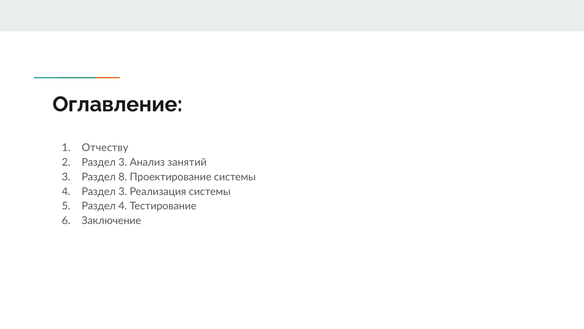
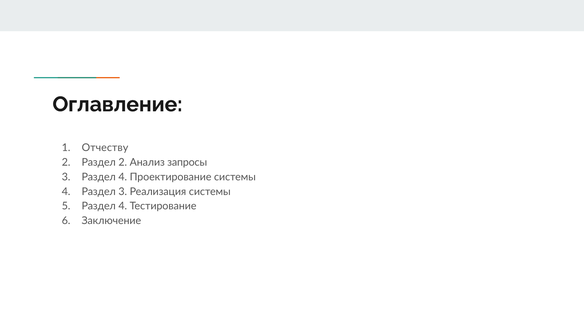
2 Раздел 3: 3 -> 2 (123, 162)
занятий: занятий -> запросы (187, 162)
3 Раздел 8: 8 -> 4 (123, 177)
